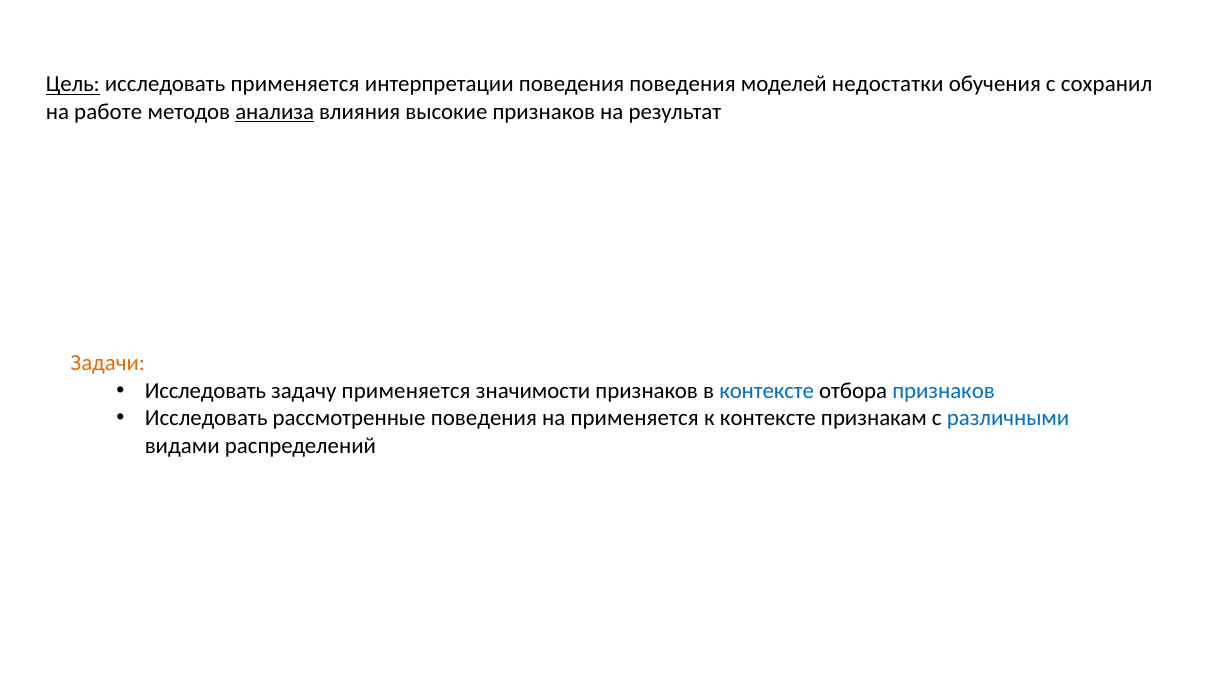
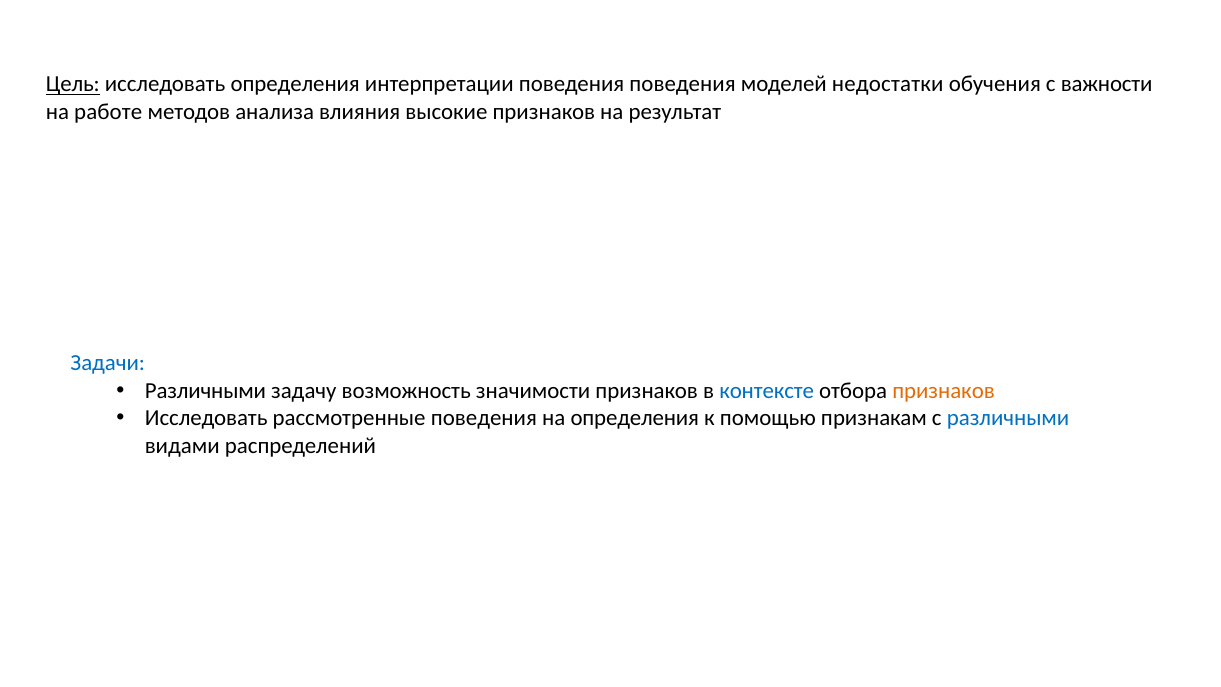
исследовать применяется: применяется -> определения (295, 84)
сохранил: сохранил -> важности (1107, 84)
анализа underline: present -> none (275, 112)
Задачи colour: orange -> blue (108, 363)
Исследовать: Исследовать -> Различными (205, 391)
задачу применяется: применяется -> возможность (406, 391)
признаков colour: blue -> orange (944, 391)
на применяется: применяется -> определения (635, 418)
к контексте: контексте -> помощью (768, 418)
